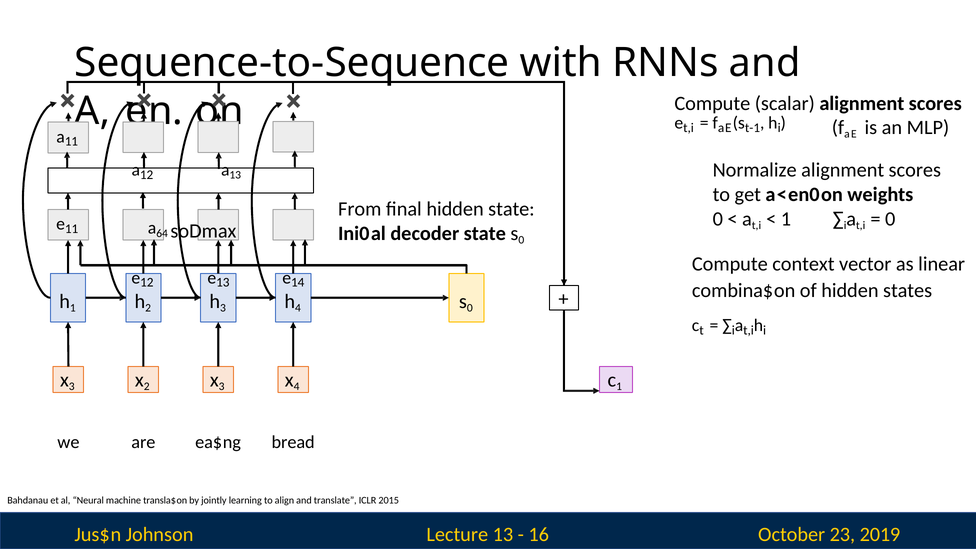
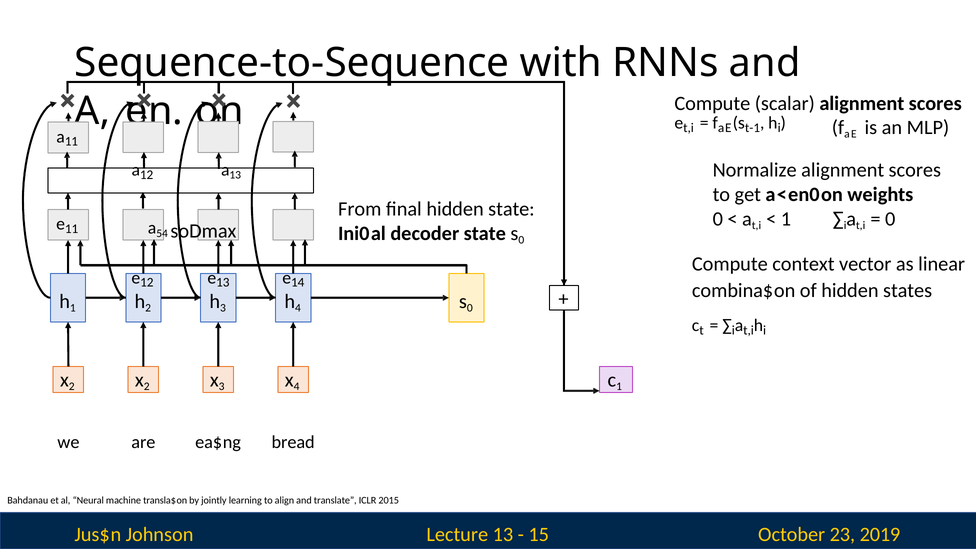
64: 64 -> 54 (162, 234)
3: 3 -> 2 (72, 387)
16: 16 -> 15 (539, 535)
